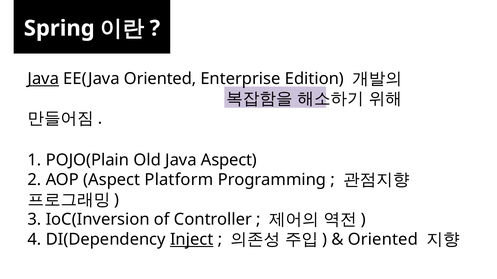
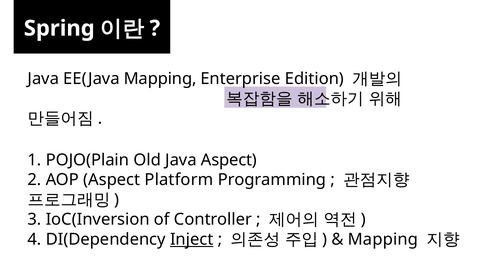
Java underline: present -> none (43, 79)
EE(Java Oriented: Oriented -> Mapping (160, 79)
Oriented: Oriented -> Mapping (383, 240)
